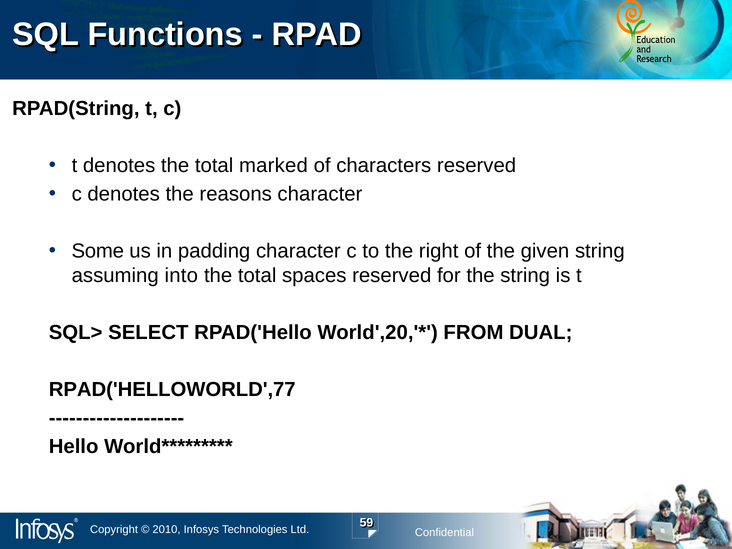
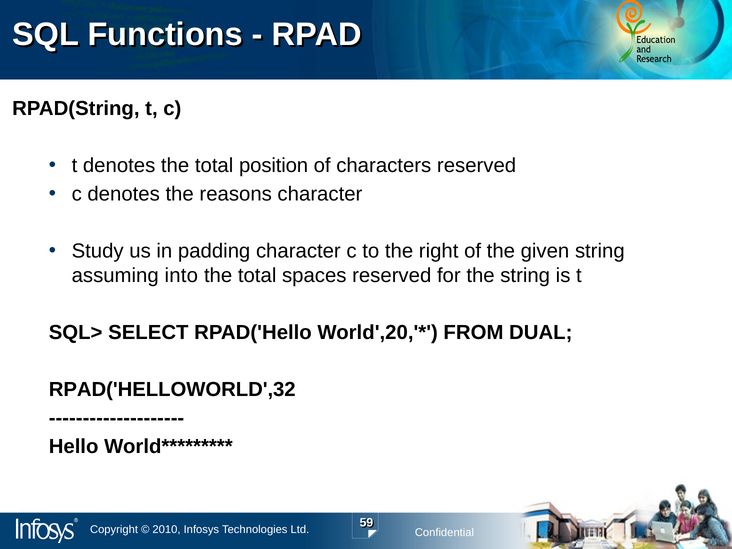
marked: marked -> position (274, 166)
Some: Some -> Study (98, 251)
RPAD('HELLOWORLD',77: RPAD('HELLOWORLD',77 -> RPAD('HELLOWORLD',32 (172, 389)
